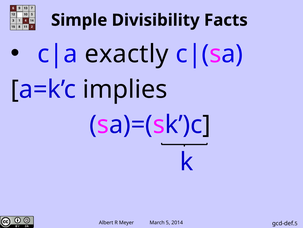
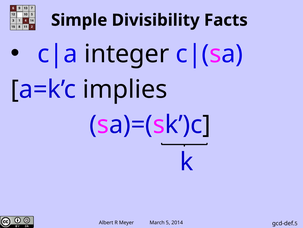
exactly: exactly -> integer (127, 54)
